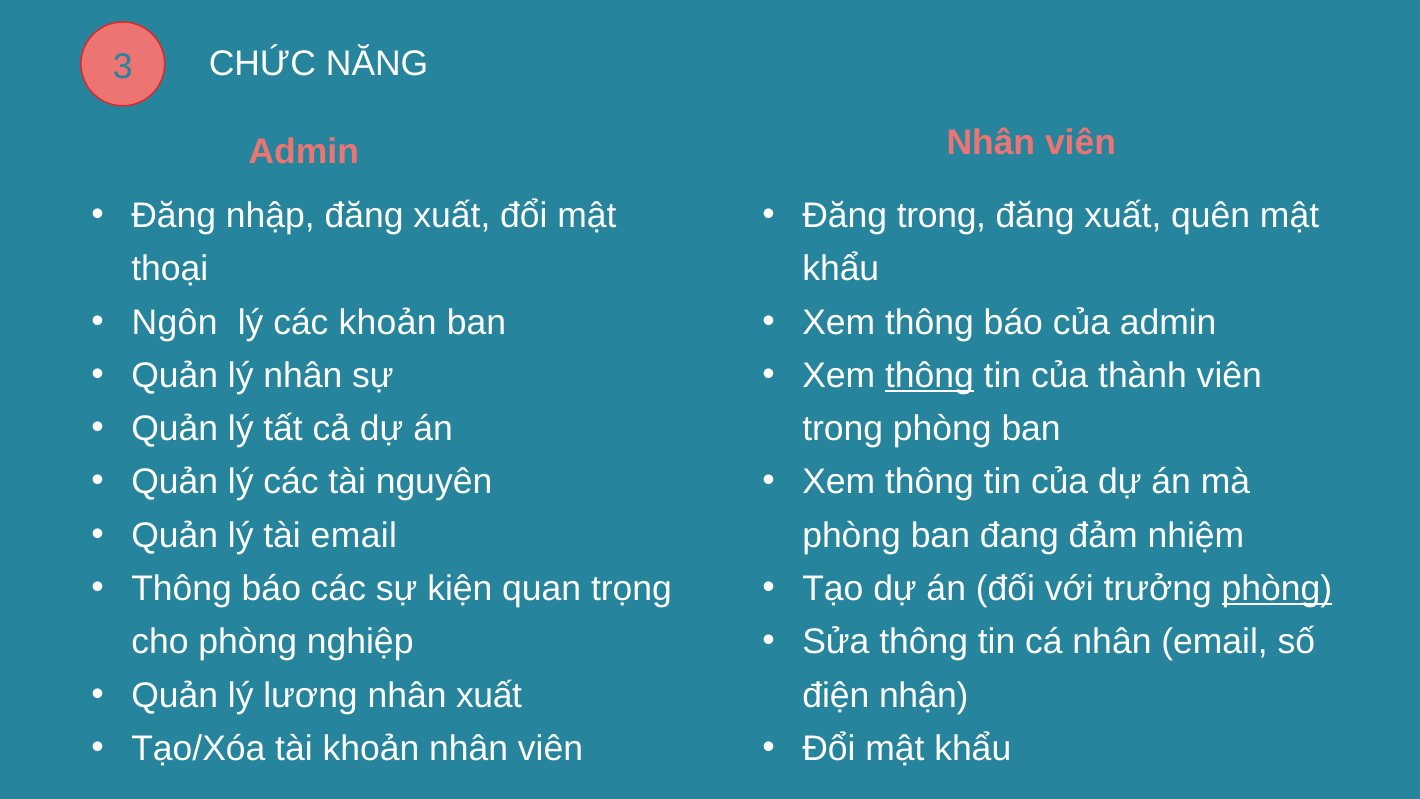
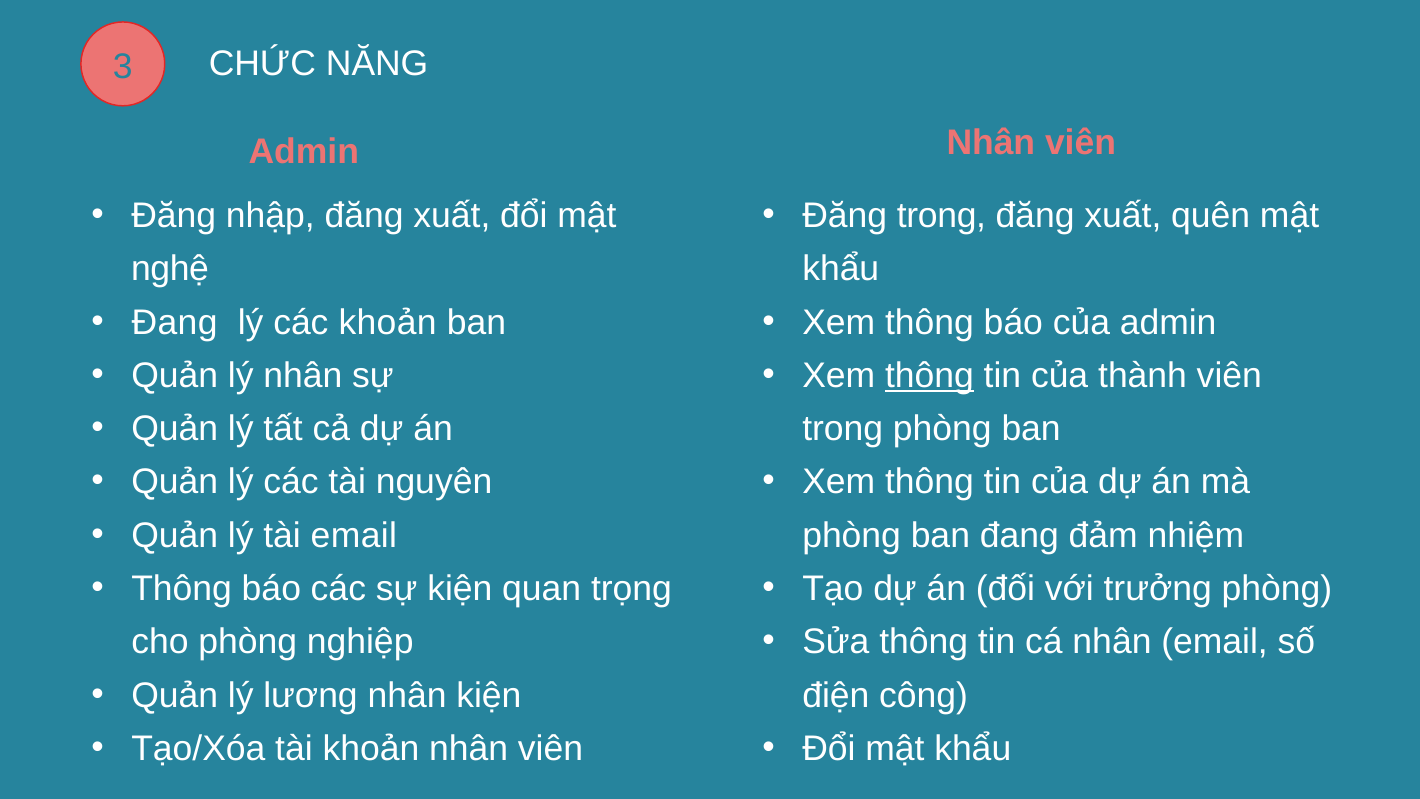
thoại: thoại -> nghệ (170, 269)
Ngôn: Ngôn -> Đang (175, 322)
phòng underline: present -> none (1277, 589)
nhân xuất: xuất -> kiện (489, 695)
nhận: nhận -> công (924, 695)
